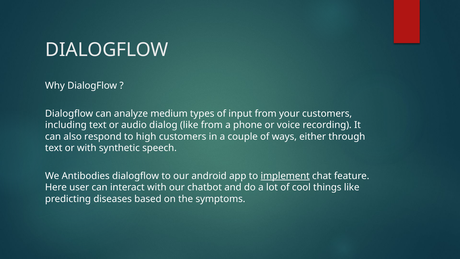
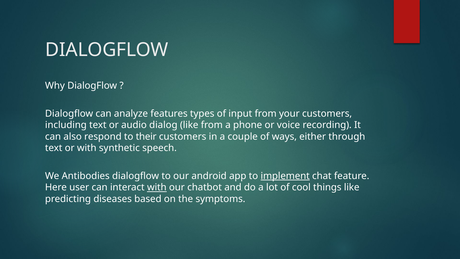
medium: medium -> features (169, 113)
high: high -> their (146, 136)
with underline: none -> present (157, 187)
